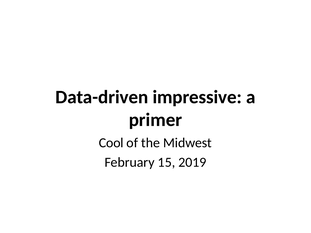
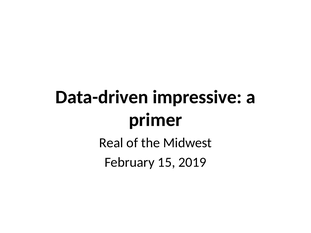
Cool: Cool -> Real (111, 143)
